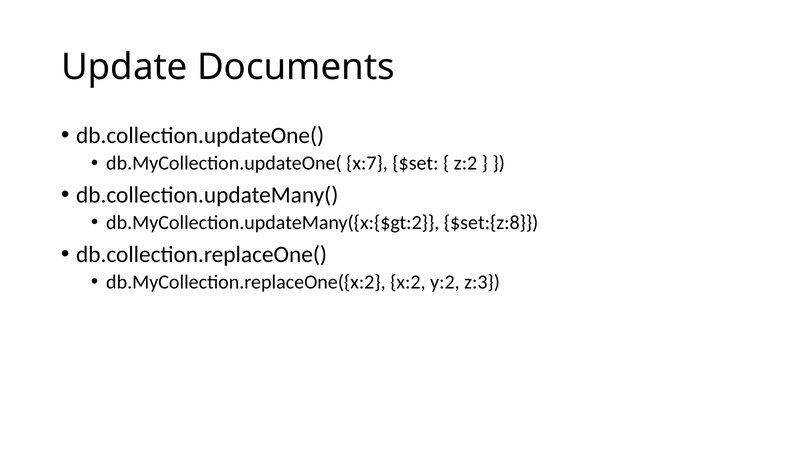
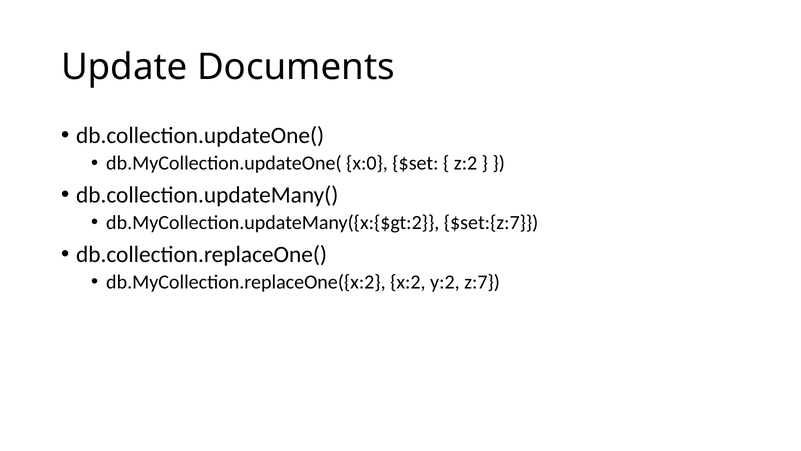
x:7: x:7 -> x:0 (367, 163)
$set:{z:8: $set:{z:8 -> $set:{z:7 (491, 222)
z:3: z:3 -> z:7 (482, 282)
